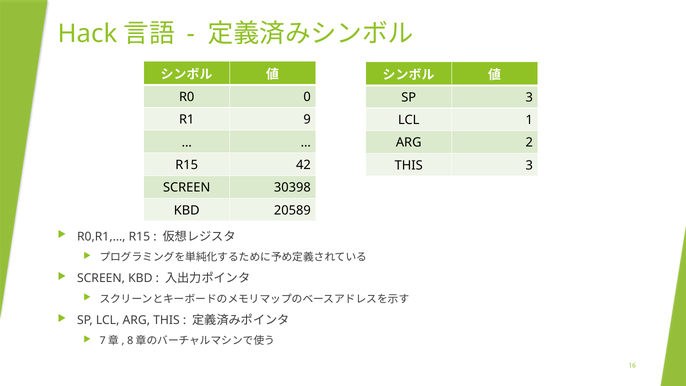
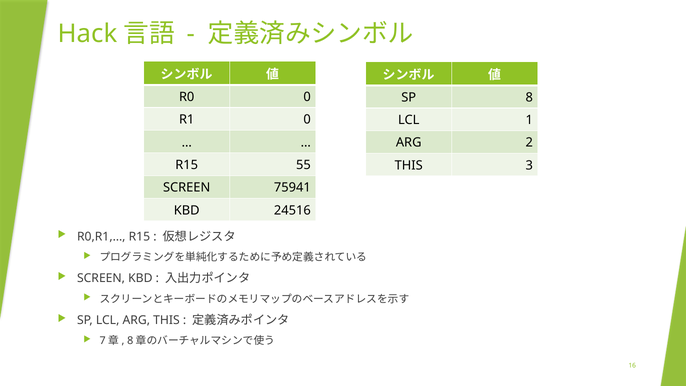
SP 3: 3 -> 8 (529, 97)
R1 9: 9 -> 0 (307, 120)
42: 42 -> 55 (303, 165)
30398: 30398 -> 75941 (292, 188)
20589: 20589 -> 24516 (292, 210)
